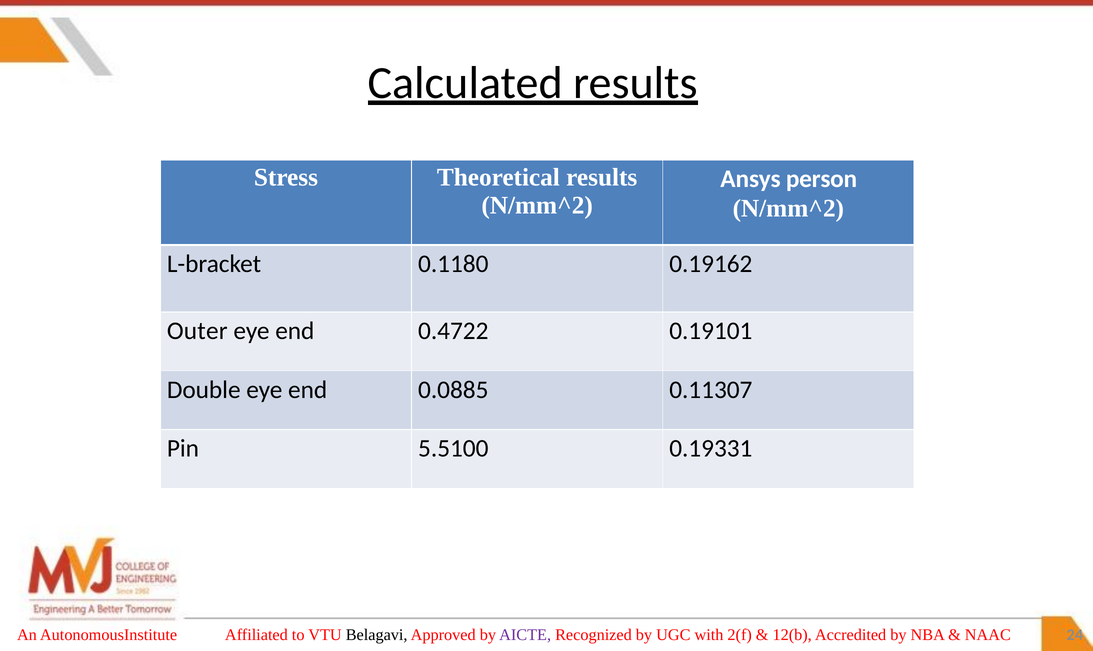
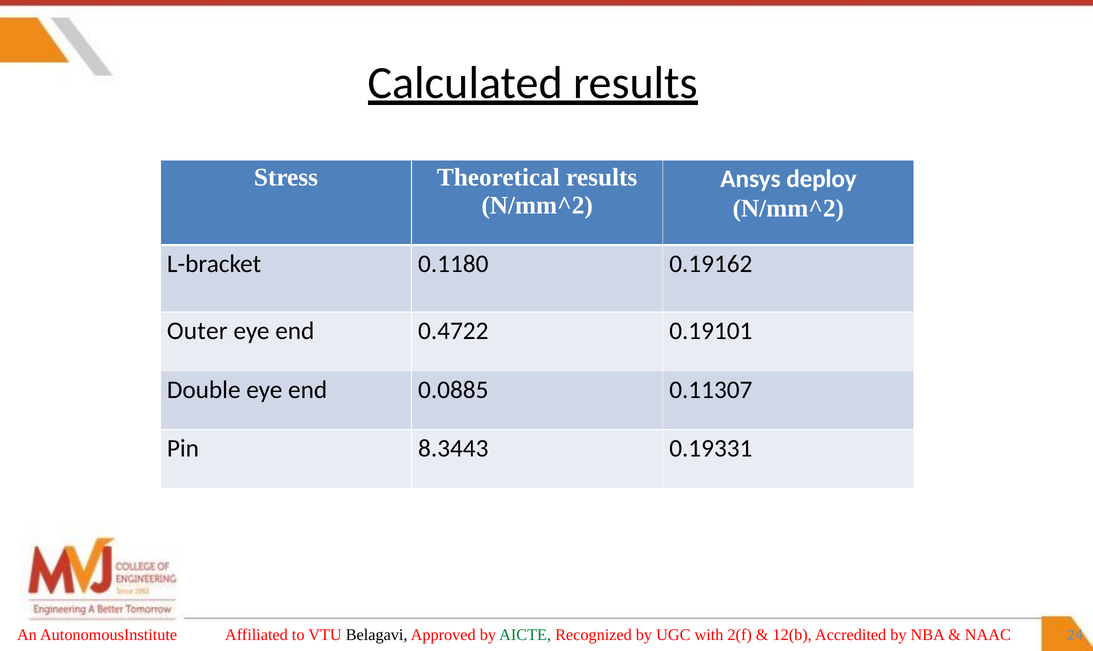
person: person -> deploy (822, 179)
5.5100: 5.5100 -> 8.3443 (453, 448)
AICTE colour: purple -> green (525, 634)
